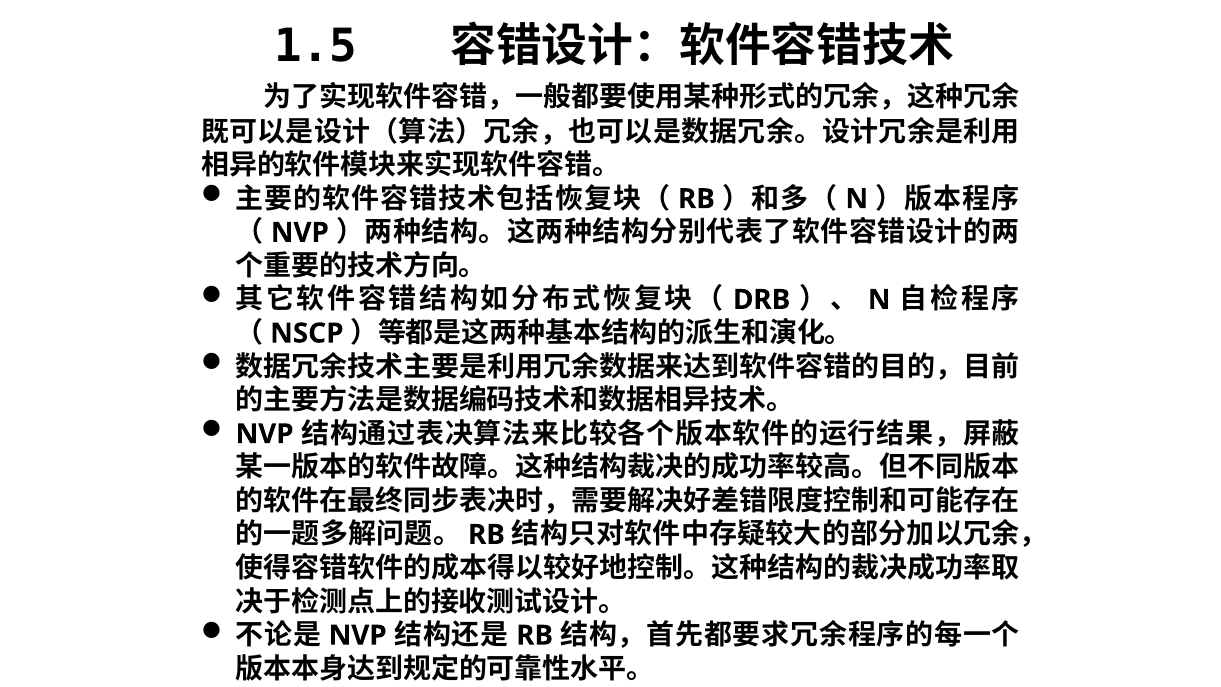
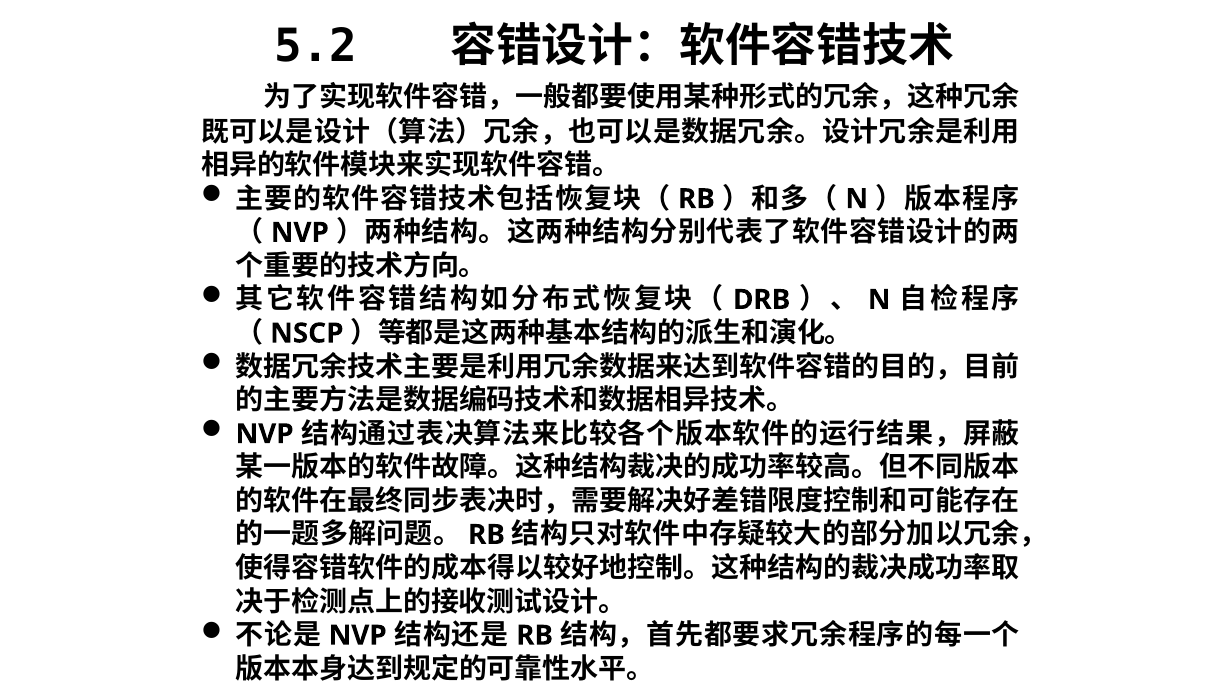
1.5: 1.5 -> 5.2 (315, 47)
